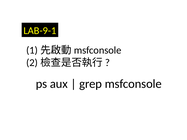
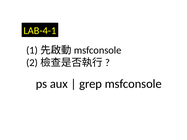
LAB-9-1: LAB-9-1 -> LAB-4-1 (40, 31)
